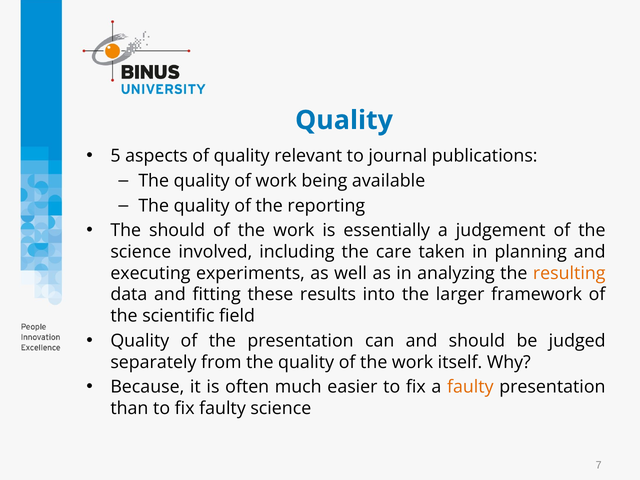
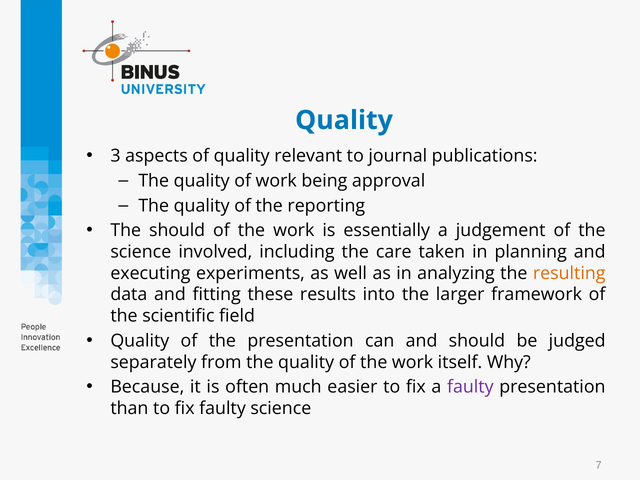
5: 5 -> 3 (115, 156)
available: available -> approval (389, 181)
faulty colour: orange -> purple (470, 387)
